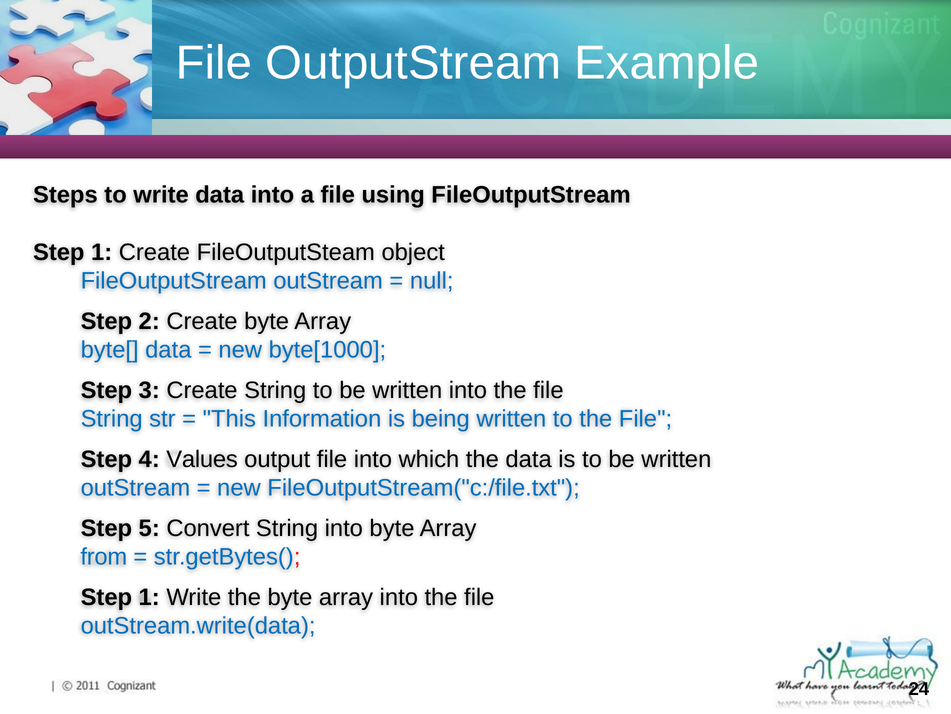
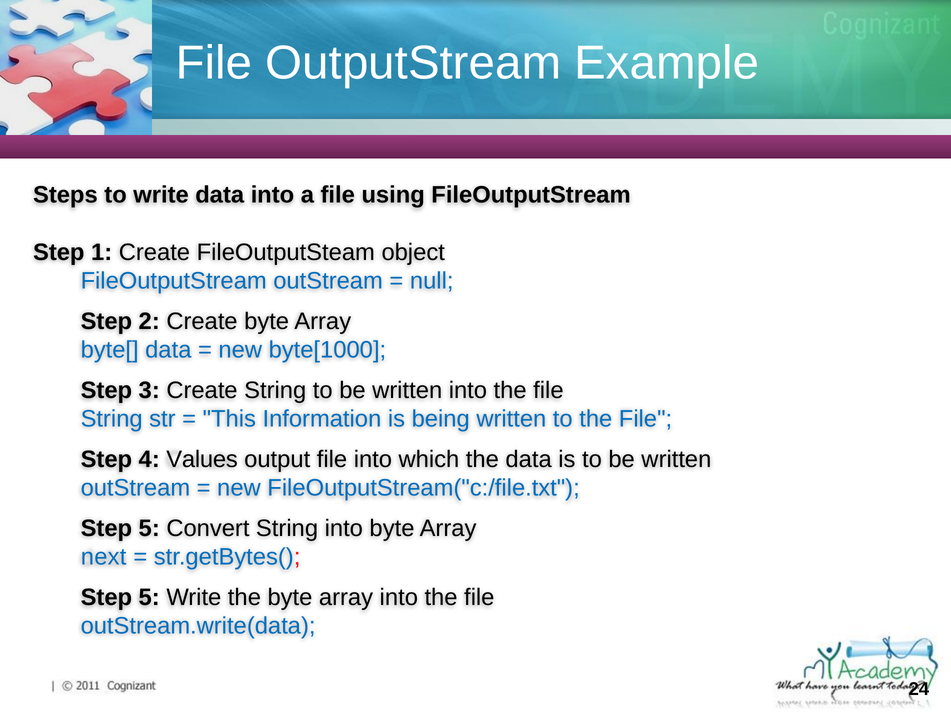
from: from -> next (104, 556)
1: 1 -> 5 (149, 597)
